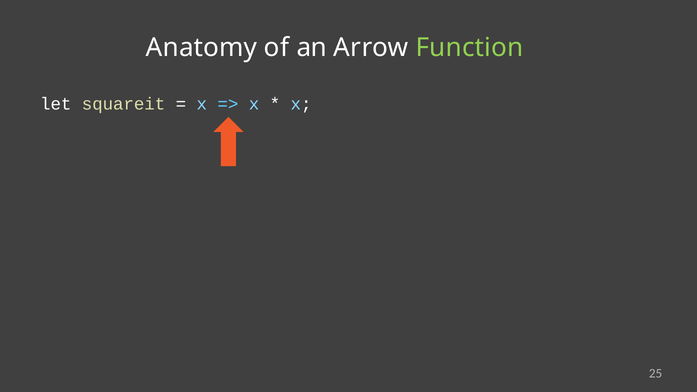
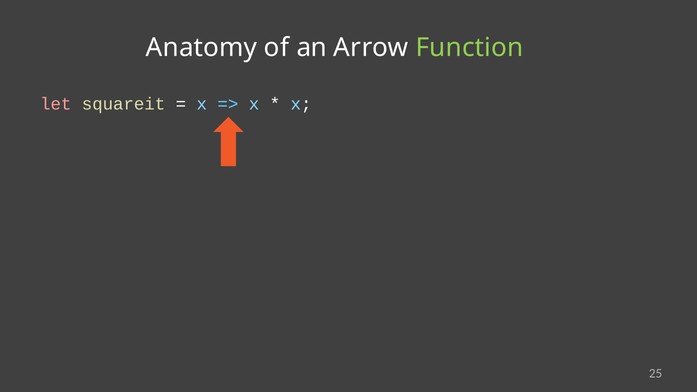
let colour: white -> pink (56, 104)
